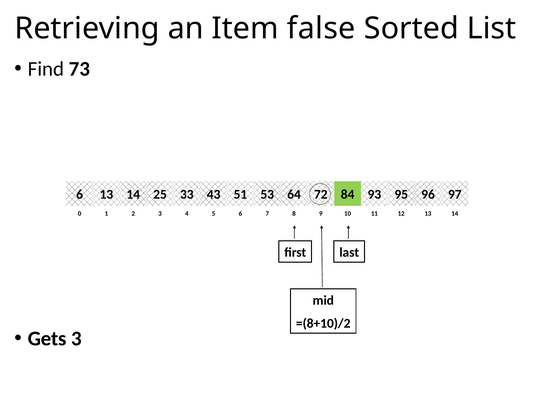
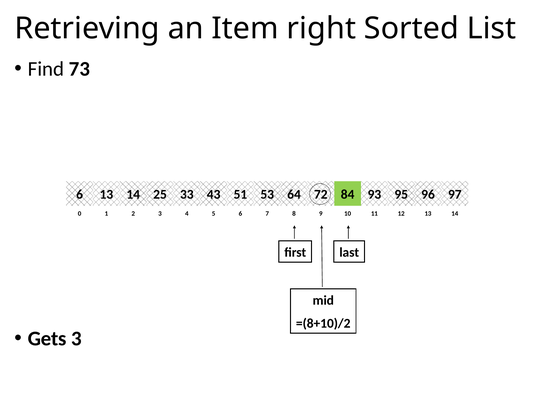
false: false -> right (321, 28)
